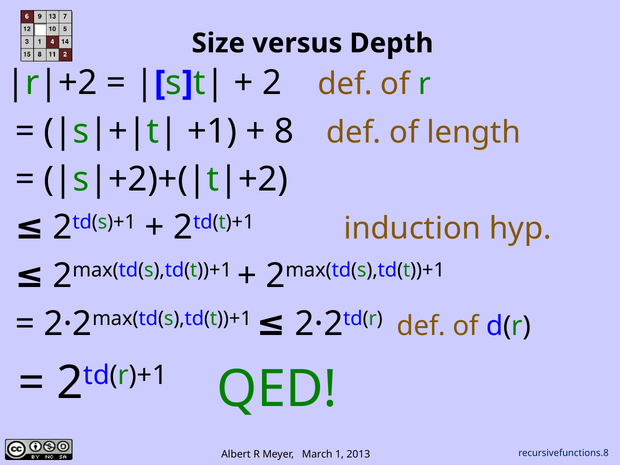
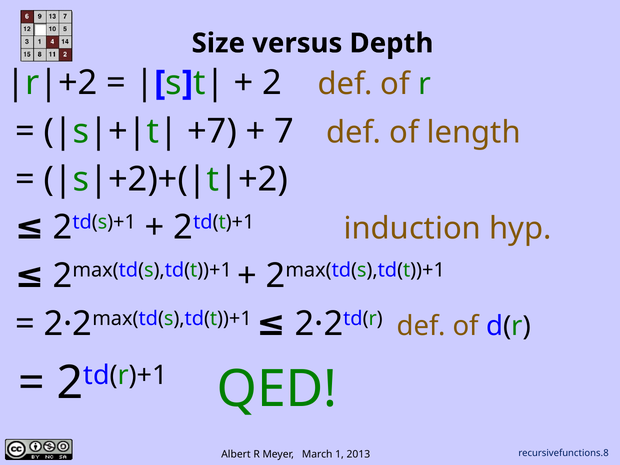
+1: +1 -> +7 (212, 131)
8: 8 -> 7 (284, 131)
